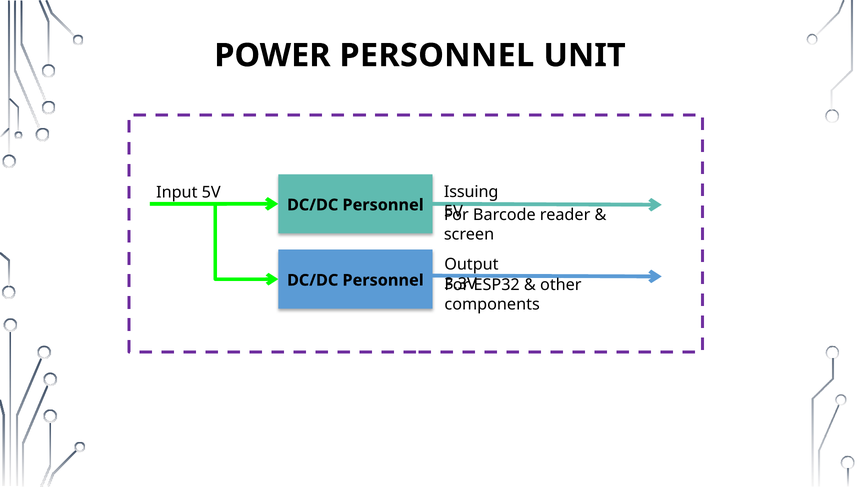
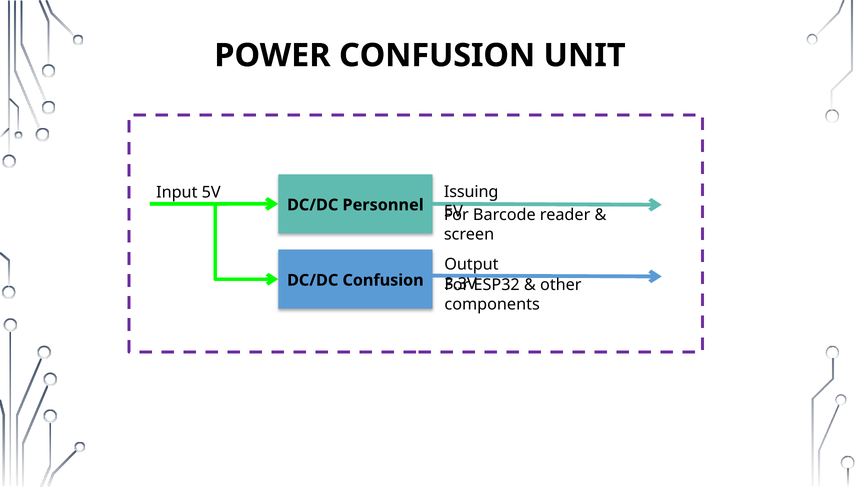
POWER PERSONNEL: PERSONNEL -> CONFUSION (437, 55)
Personnel: Personnel -> Confusion (383, 280)
